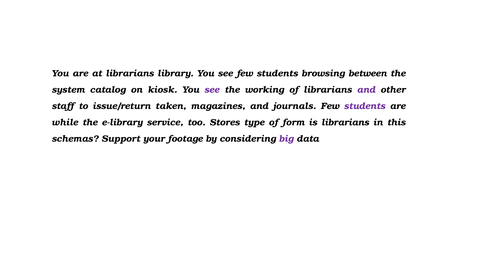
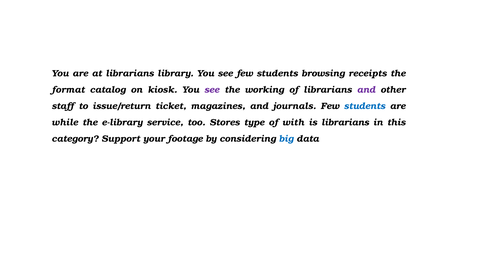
between: between -> receipts (368, 73)
system: system -> format (68, 90)
taken: taken -> ticket (171, 106)
students colour: purple -> blue (365, 106)
form: form -> with (293, 122)
schemas: schemas -> category (75, 139)
big colour: purple -> blue (286, 139)
